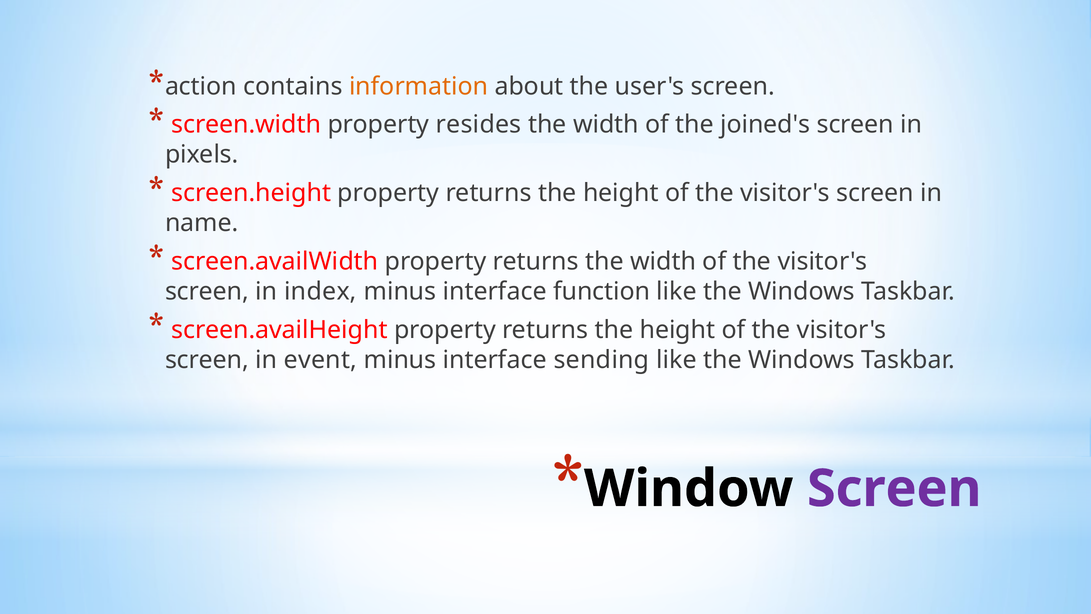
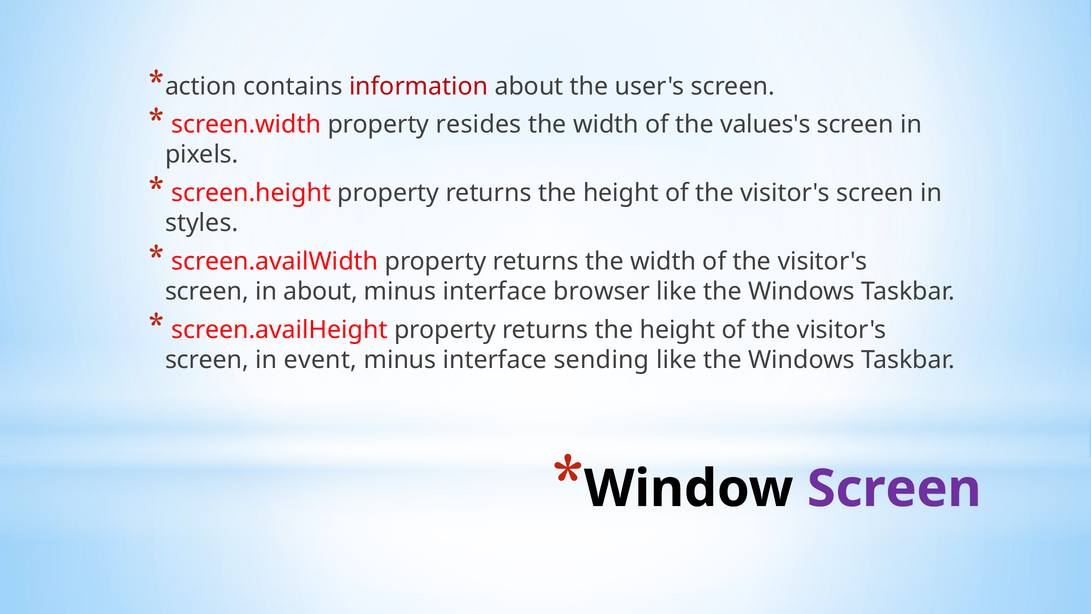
information colour: orange -> red (419, 86)
joined's: joined's -> values's (765, 125)
name: name -> styles (202, 223)
in index: index -> about (321, 291)
function: function -> browser (602, 291)
